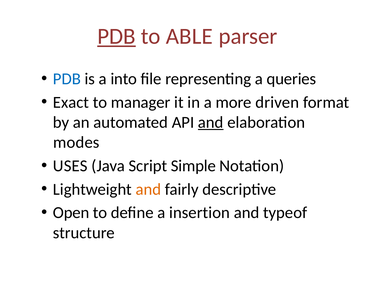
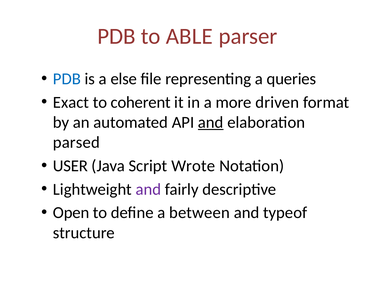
PDB underline: present -> none (116, 36)
into: into -> else (124, 79)
manager: manager -> coherent (141, 102)
modes: modes -> parsed (76, 142)
USES: USES -> USER (70, 165)
Simple: Simple -> Wrote (193, 165)
and colour: orange -> purple (148, 189)
insertion: insertion -> between (199, 212)
